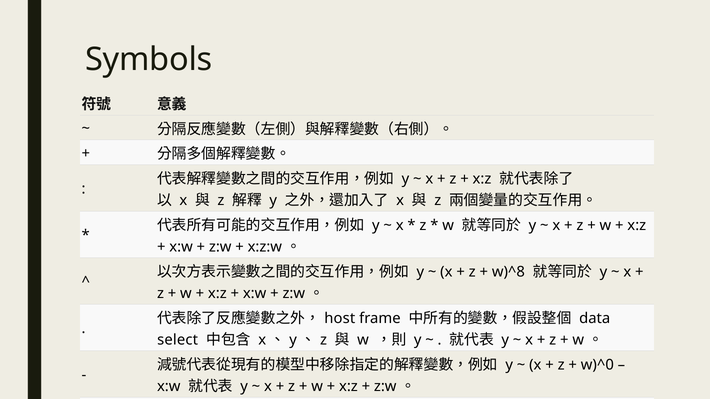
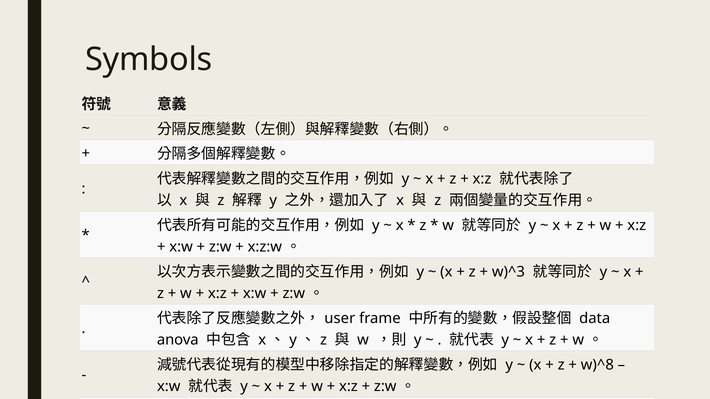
w)^8: w)^8 -> w)^3 (508, 272)
host: host -> user (340, 319)
select: select -> anova (178, 340)
w)^0: w)^0 -> w)^8 (597, 365)
